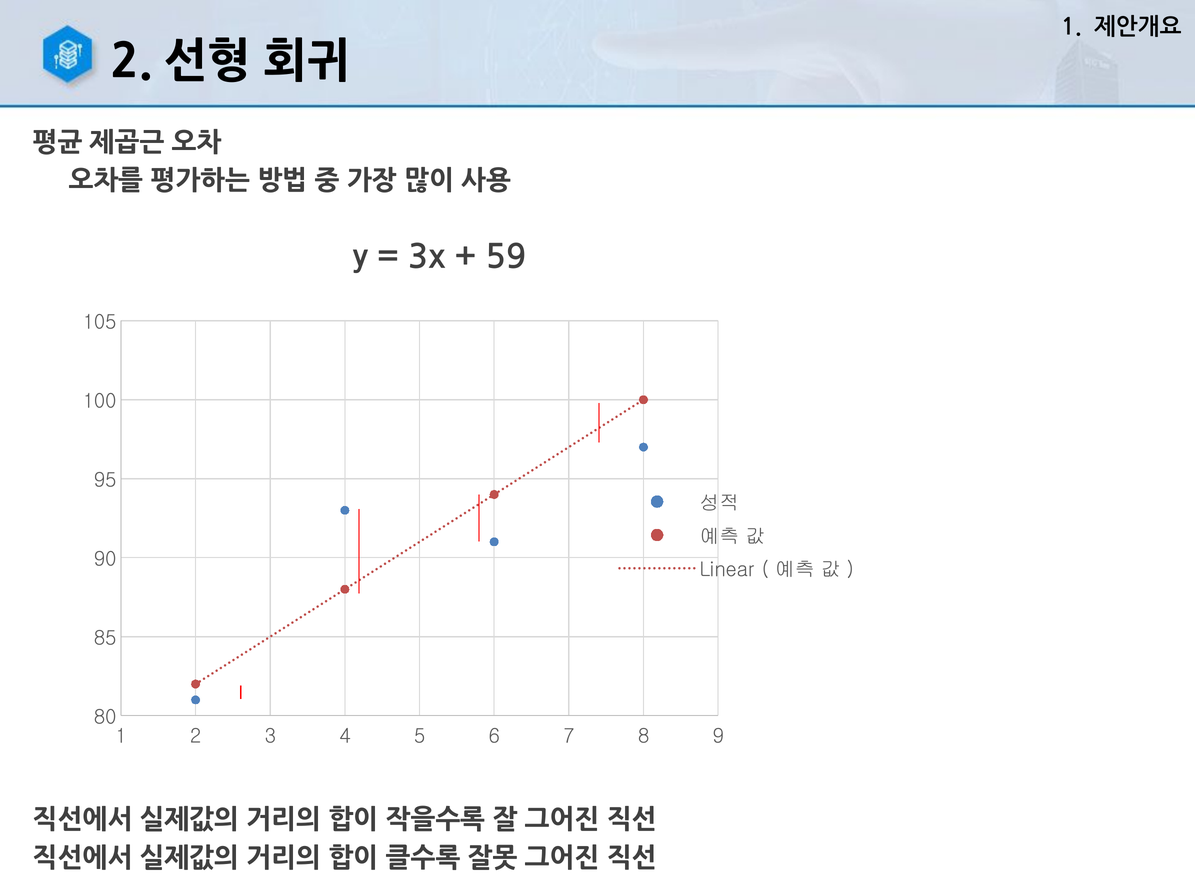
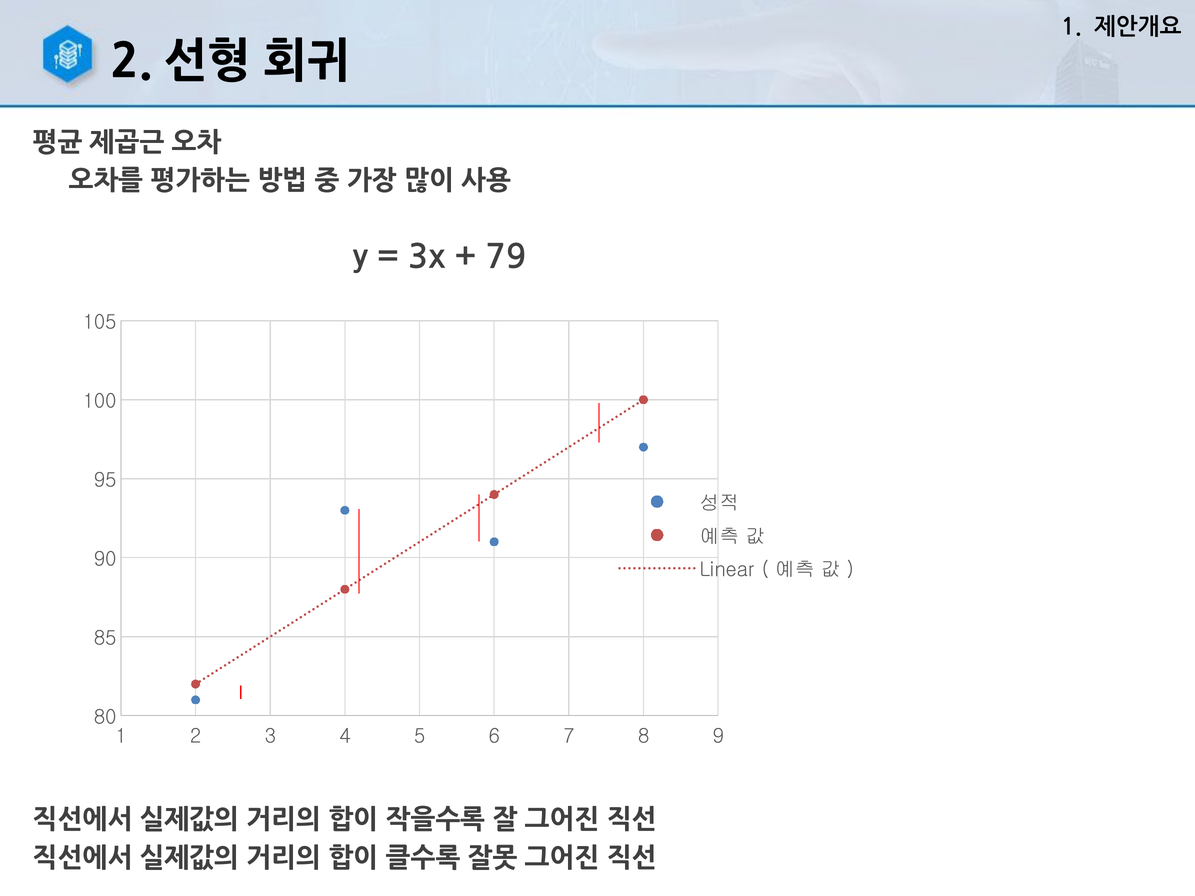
59: 59 -> 79 (506, 257)
